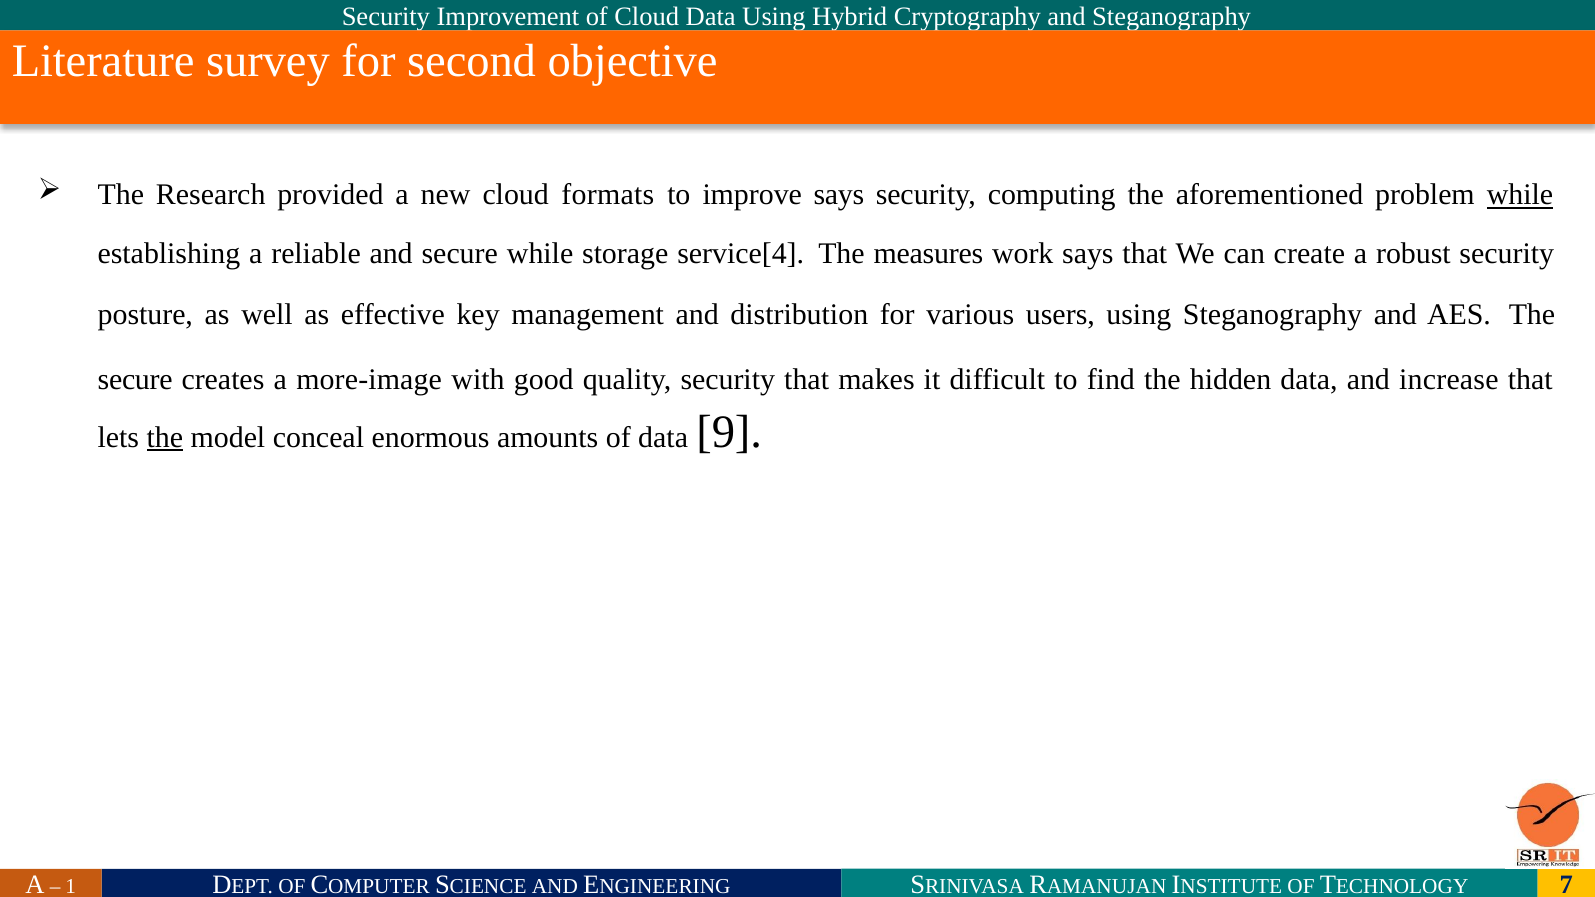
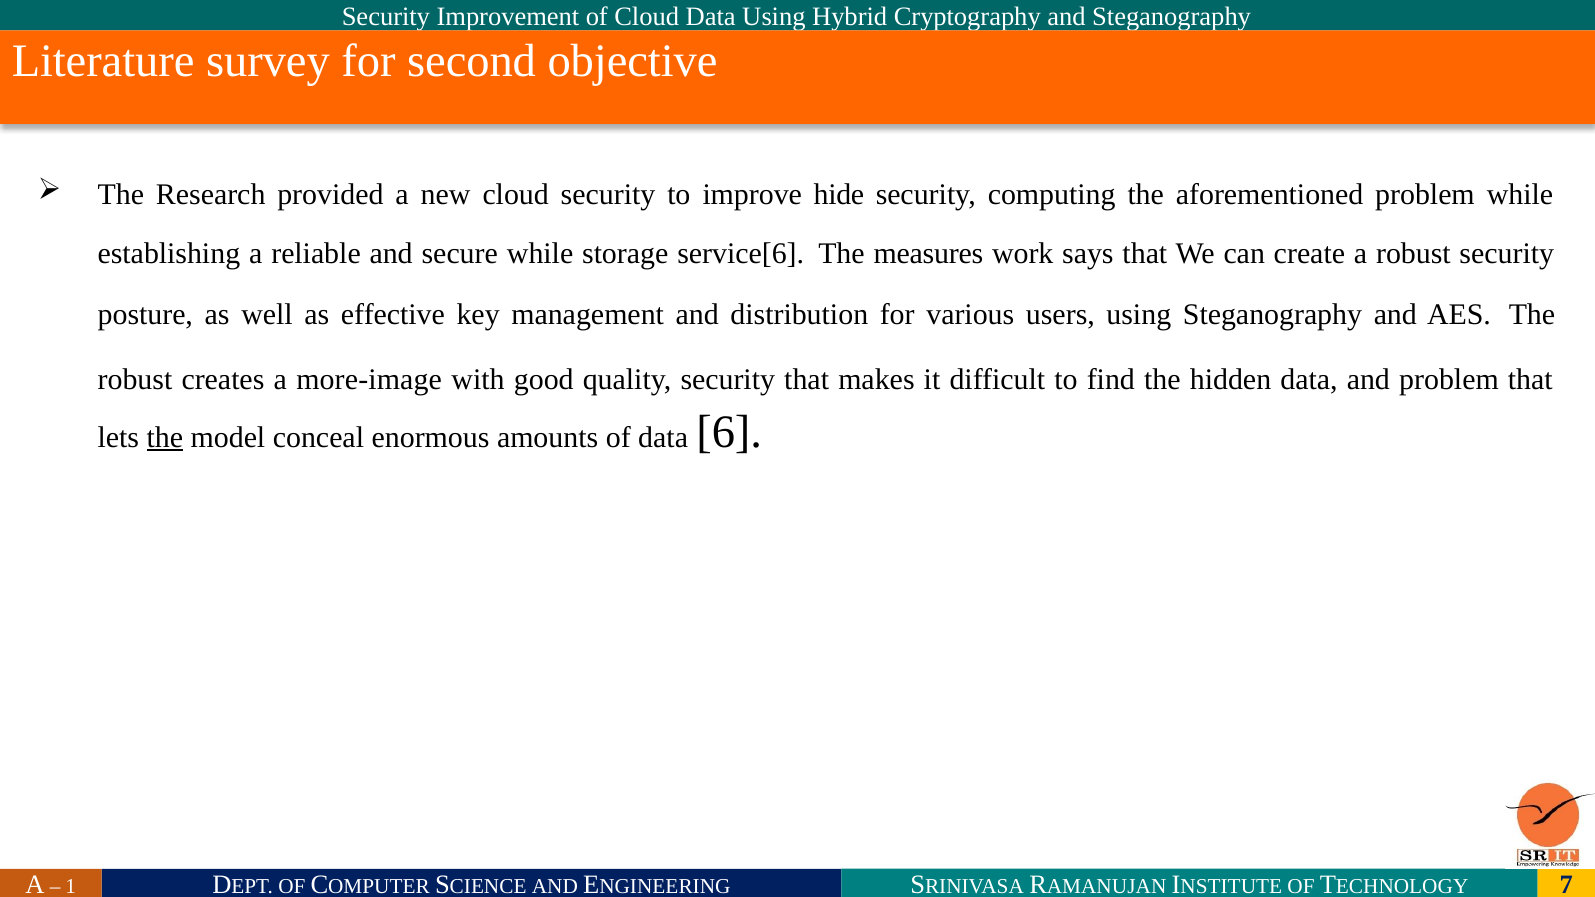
cloud formats: formats -> security (608, 195)
improve says: says -> hide (839, 195)
while underline: present -> none (1520, 195)
service[4: service[4 -> service[6 (741, 253)
secure: secure -> robust (135, 379)
and increase: increase -> problem (1449, 379)
9: 9 -> 6 (729, 432)
